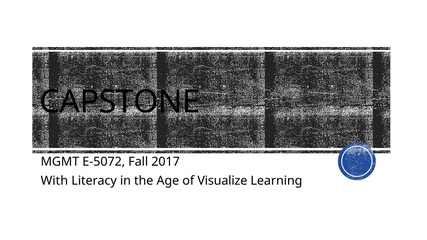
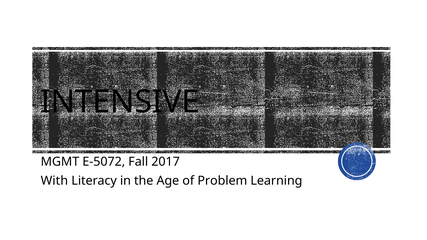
CAPSTONE: CAPSTONE -> INTENSIVE (120, 102)
Visualize: Visualize -> Problem (222, 181)
